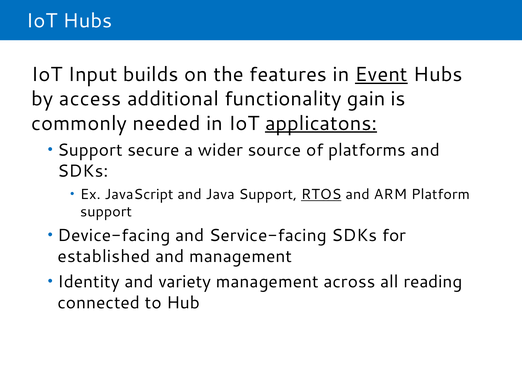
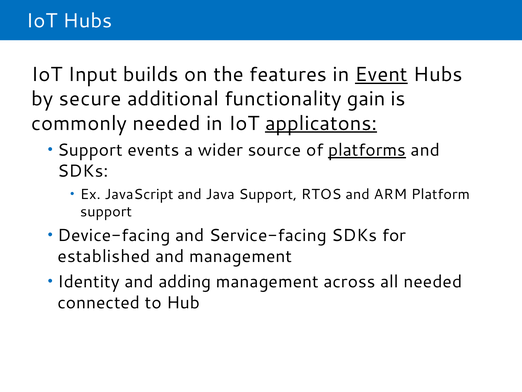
access: access -> secure (90, 99)
secure: secure -> events (153, 150)
platforms underline: none -> present (367, 150)
RTOS underline: present -> none (321, 194)
variety: variety -> adding (185, 281)
all reading: reading -> needed (433, 281)
